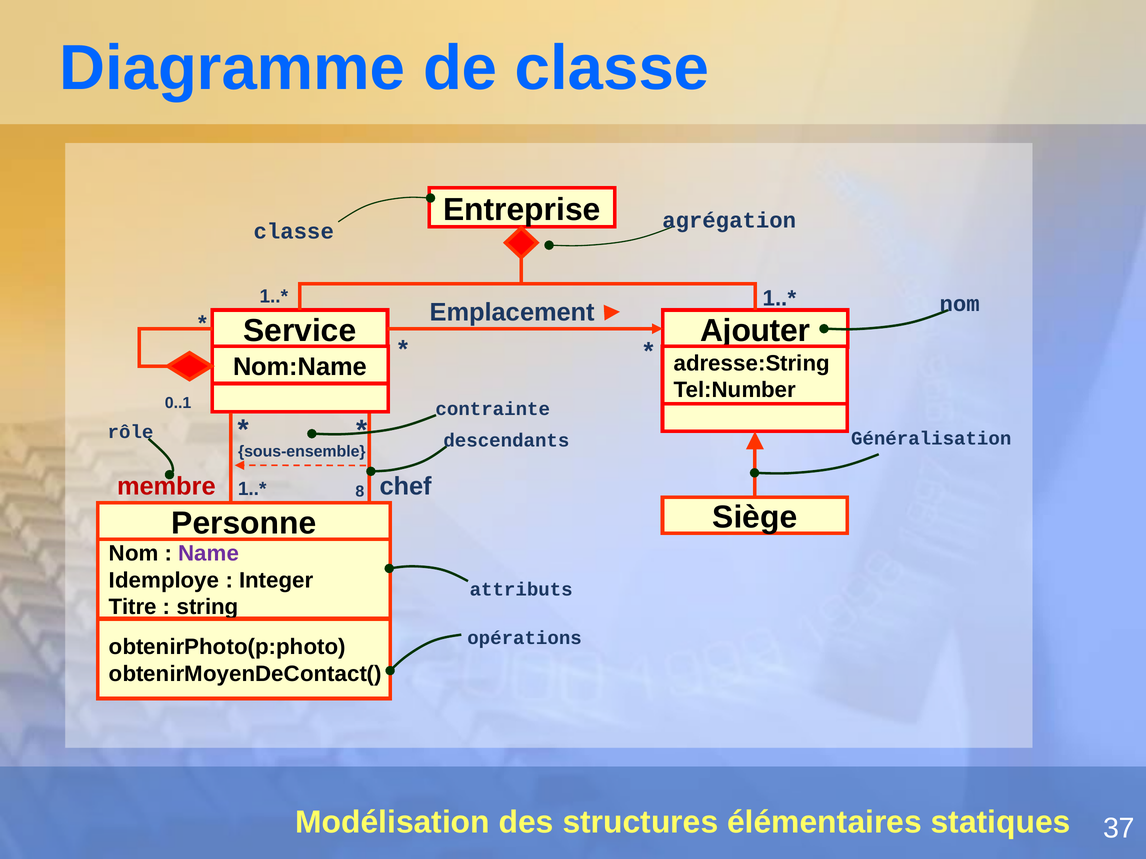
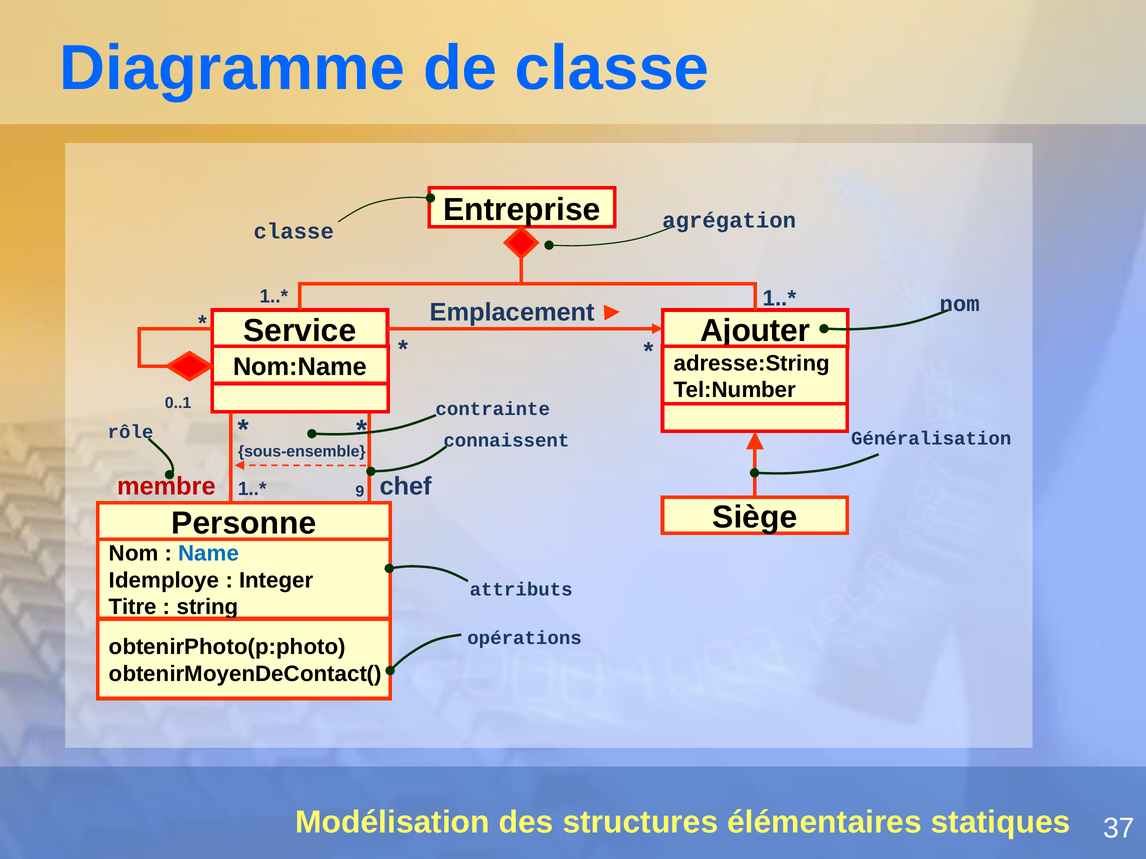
descendants: descendants -> connaissent (506, 441)
8: 8 -> 9 (360, 492)
Name colour: purple -> blue (209, 554)
